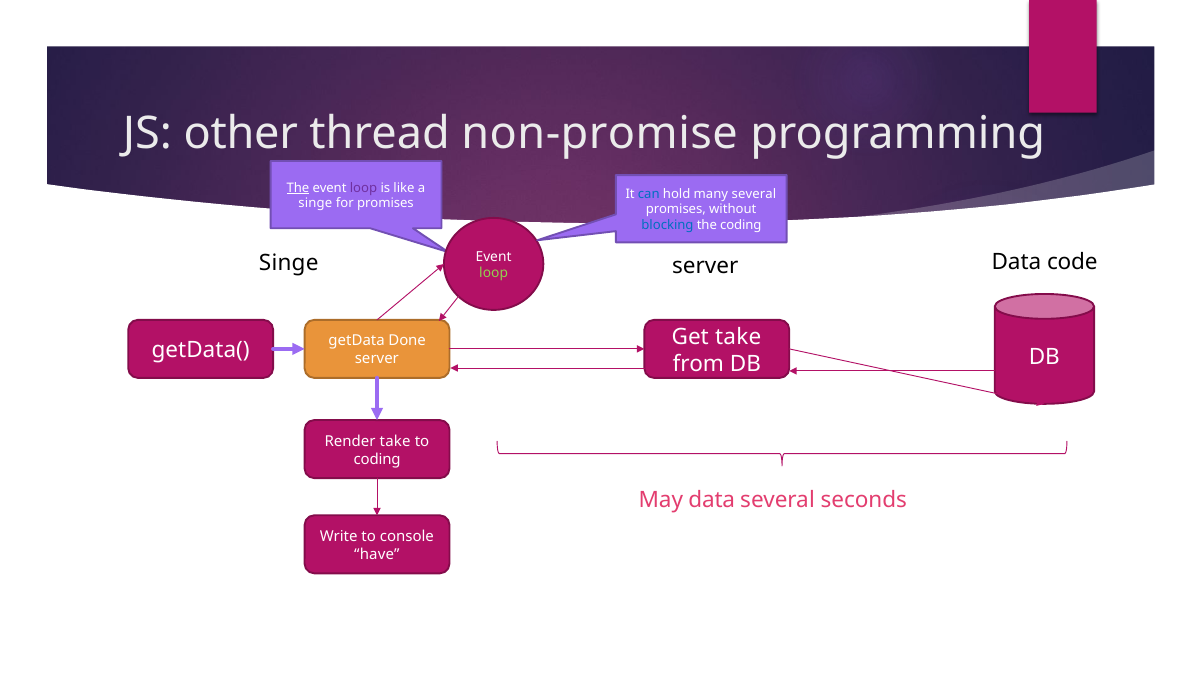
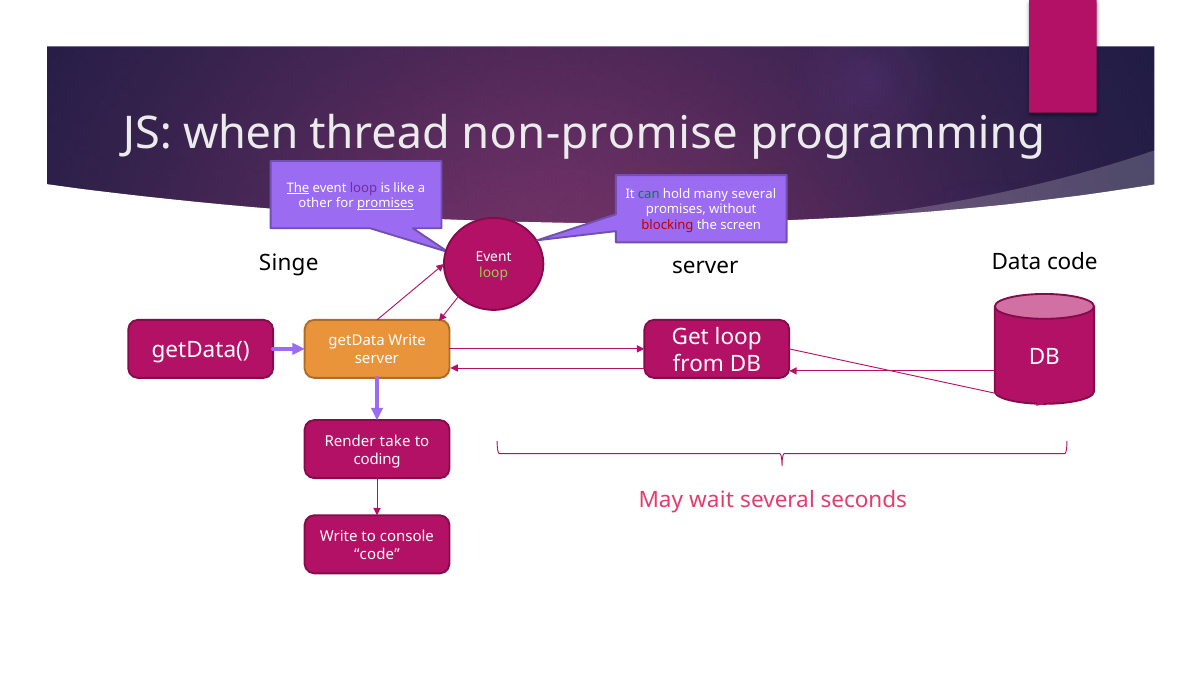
other: other -> when (241, 134)
can colour: blue -> green (649, 194)
singe: singe -> other (315, 203)
promises underline: none -> present (385, 203)
blocking colour: blue -> red (667, 225)
the coding: coding -> screen (741, 225)
Get take: take -> loop (738, 337)
getData Done: Done -> Write (407, 341)
May data: data -> wait (712, 500)
have: have -> code (377, 554)
